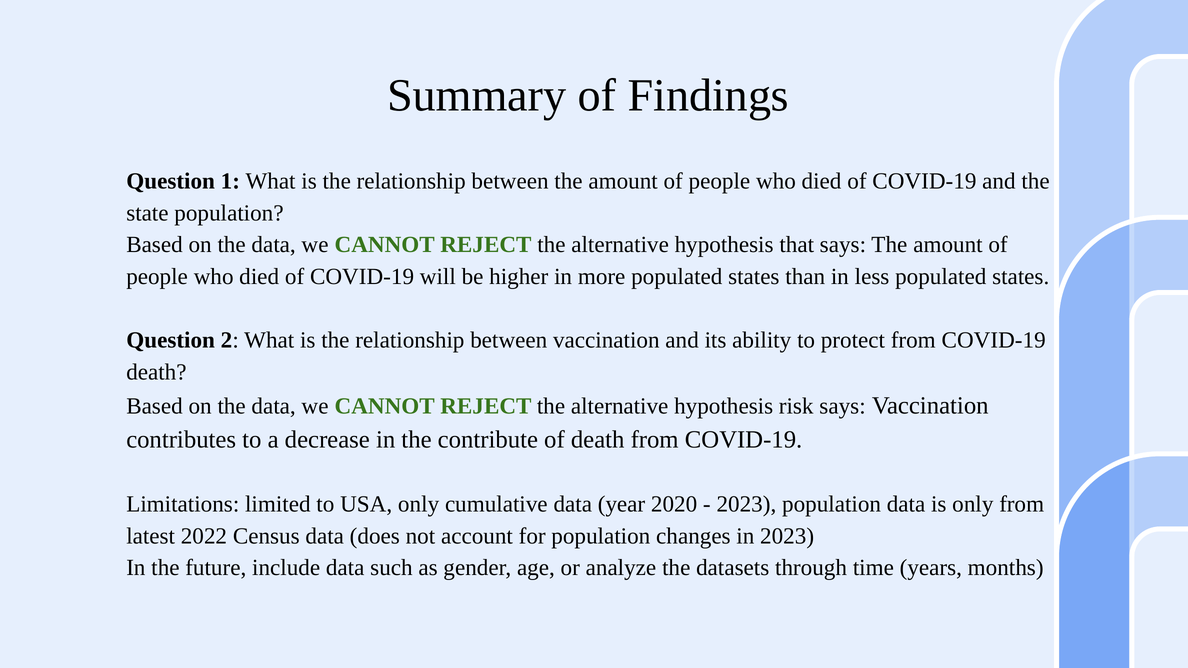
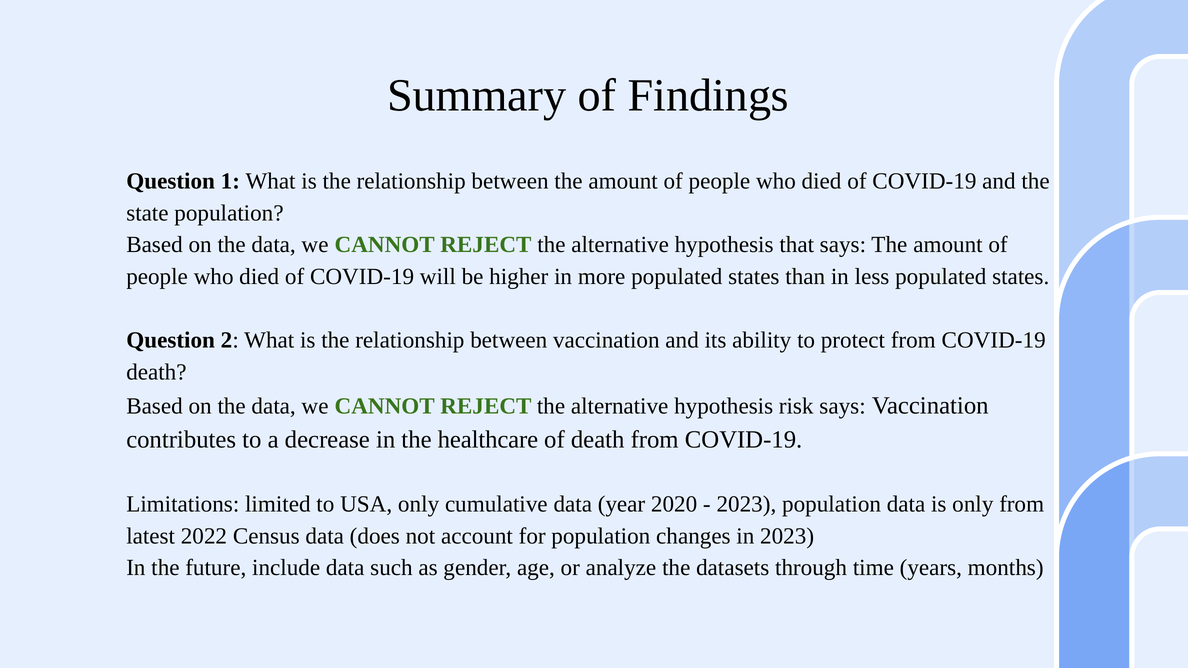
contribute: contribute -> healthcare (488, 440)
